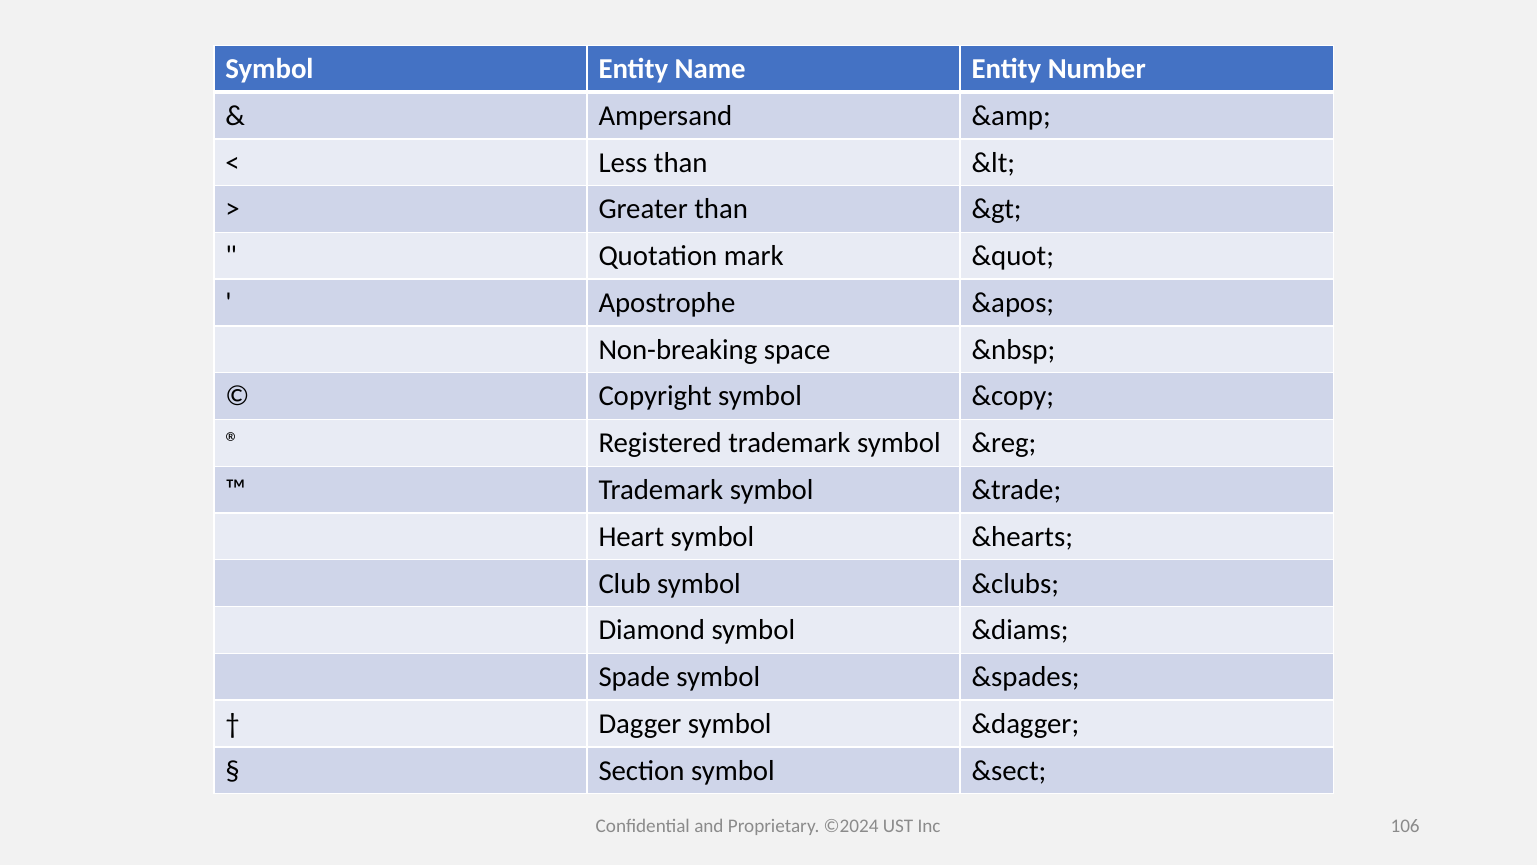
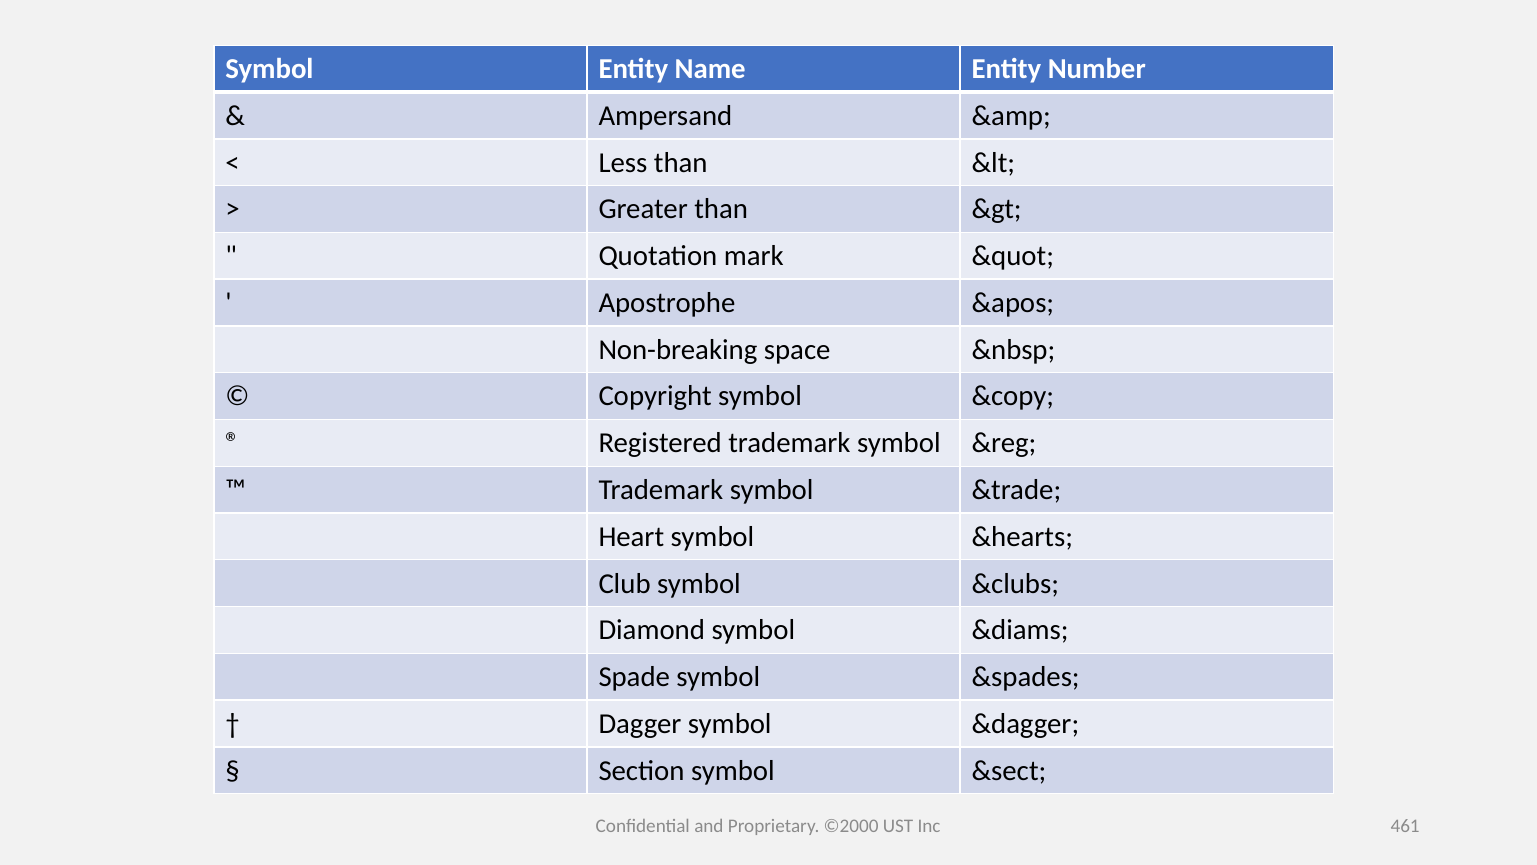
©2024: ©2024 -> ©2000 (851, 825)
106: 106 -> 461 (1405, 825)
